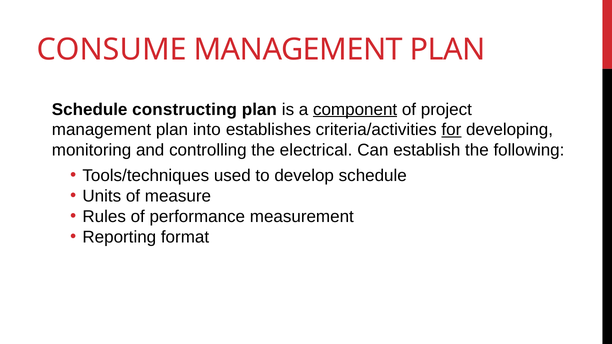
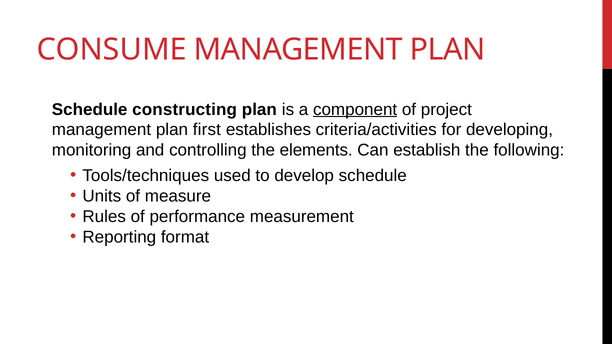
into: into -> first (207, 130)
for underline: present -> none (451, 130)
electrical: electrical -> elements (316, 150)
